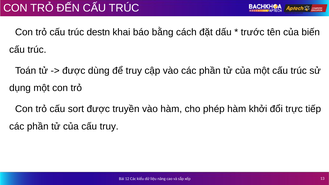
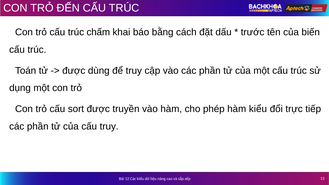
destn: destn -> chấm (98, 32)
hàm khởi: khởi -> kiểu (258, 109)
